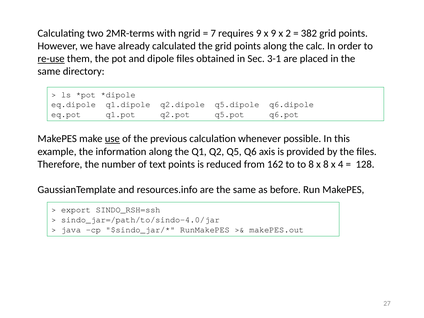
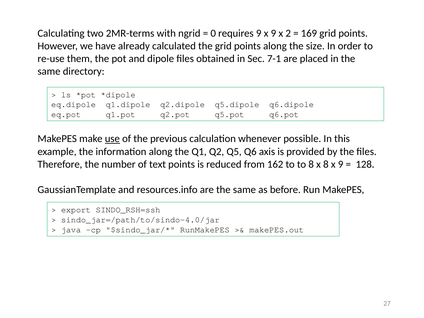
7: 7 -> 0 (213, 33)
382: 382 -> 169 (309, 33)
calc: calc -> size (315, 46)
re-use underline: present -> none (51, 59)
3-1: 3-1 -> 7-1 (274, 59)
8 x 4: 4 -> 9 (341, 164)
